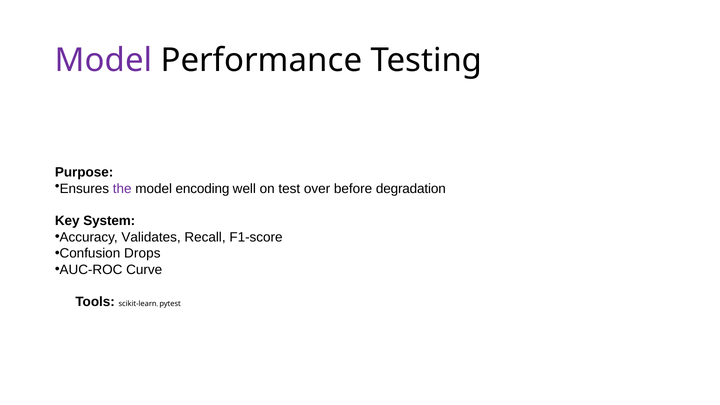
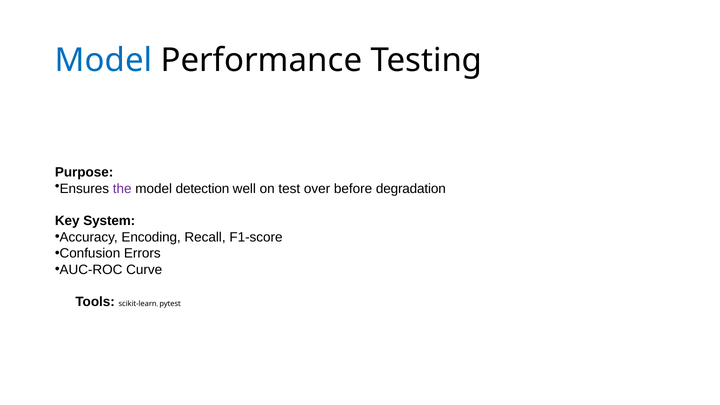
Model colour: purple -> blue (104, 60)
encoding: encoding -> detection (202, 189)
Validates: Validates -> Encoding (151, 237)
Drops: Drops -> Errors (142, 253)
